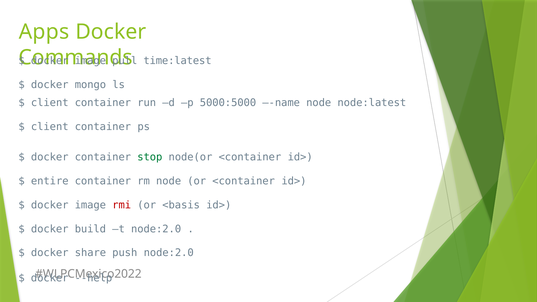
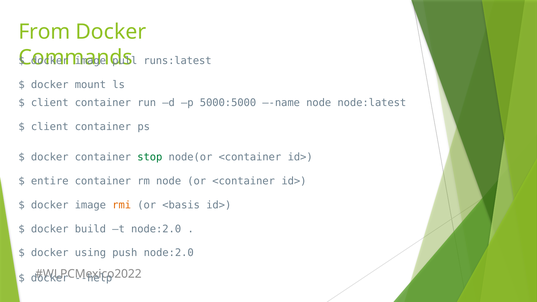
Apps: Apps -> From (44, 32)
time:latest: time:latest -> runs:latest (177, 61)
mongo: mongo -> mount (90, 85)
rmi colour: red -> orange (122, 205)
share: share -> using (90, 253)
